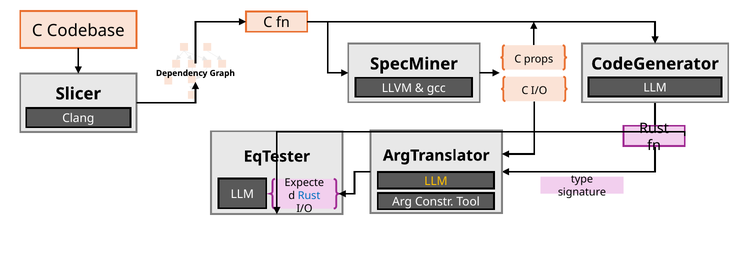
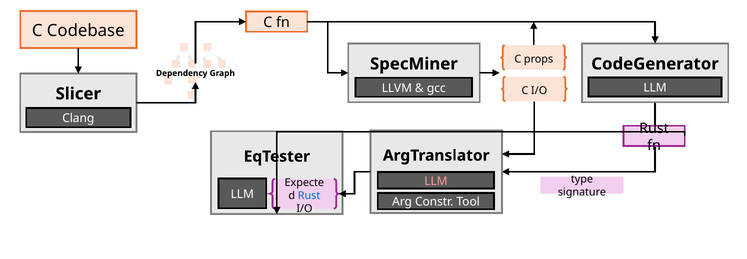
LLM colour: yellow -> pink (436, 181)
